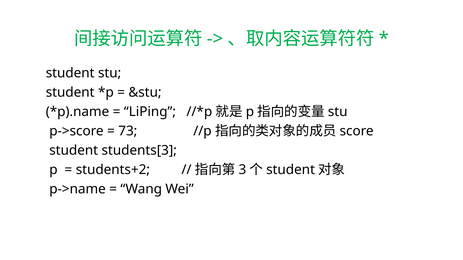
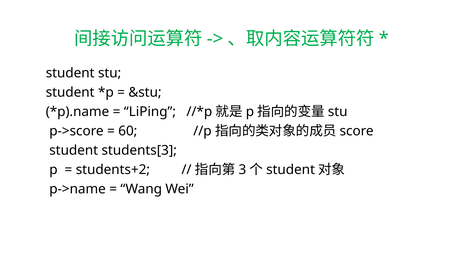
73: 73 -> 60 (128, 131)
